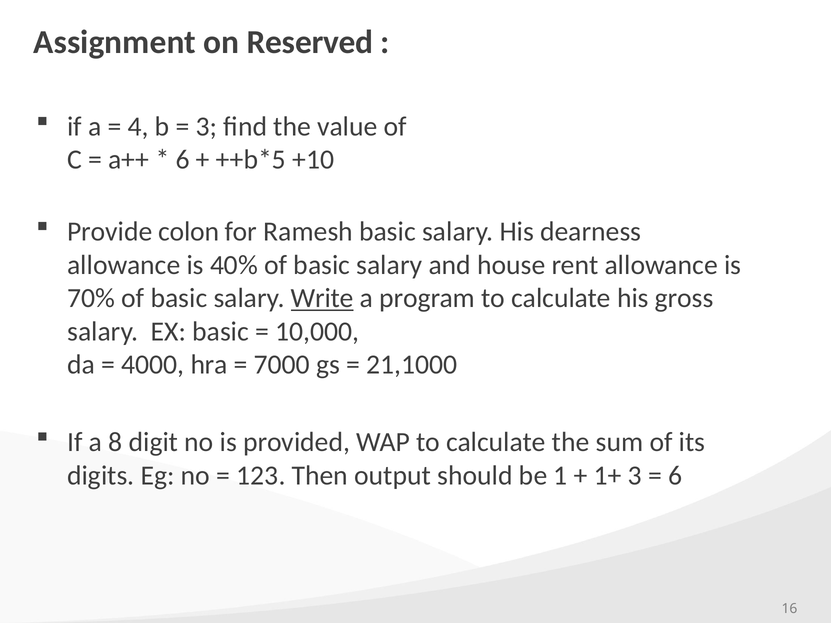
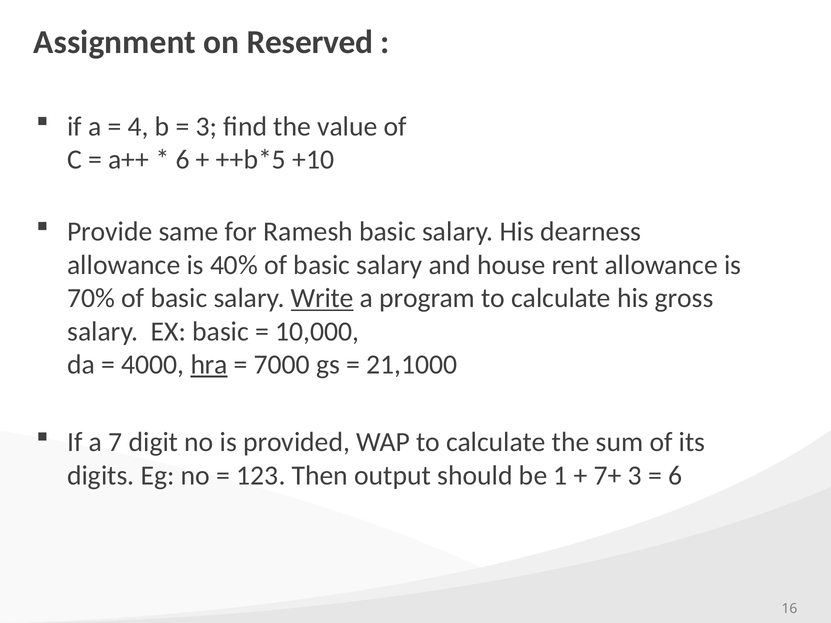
colon: colon -> same (189, 232)
hra underline: none -> present (209, 365)
8: 8 -> 7 (115, 442)
1+: 1+ -> 7+ (608, 476)
